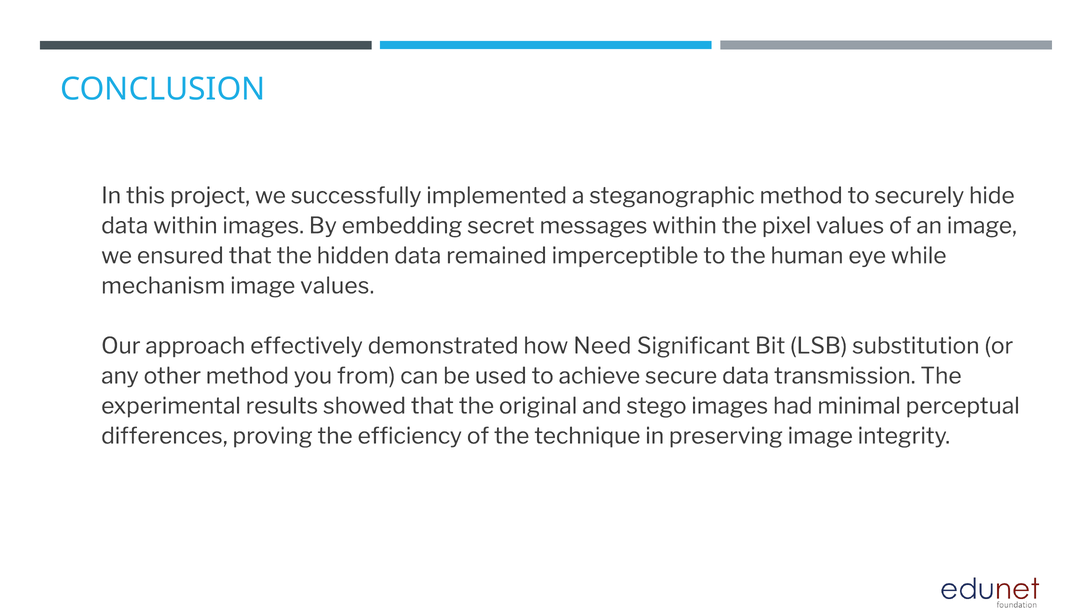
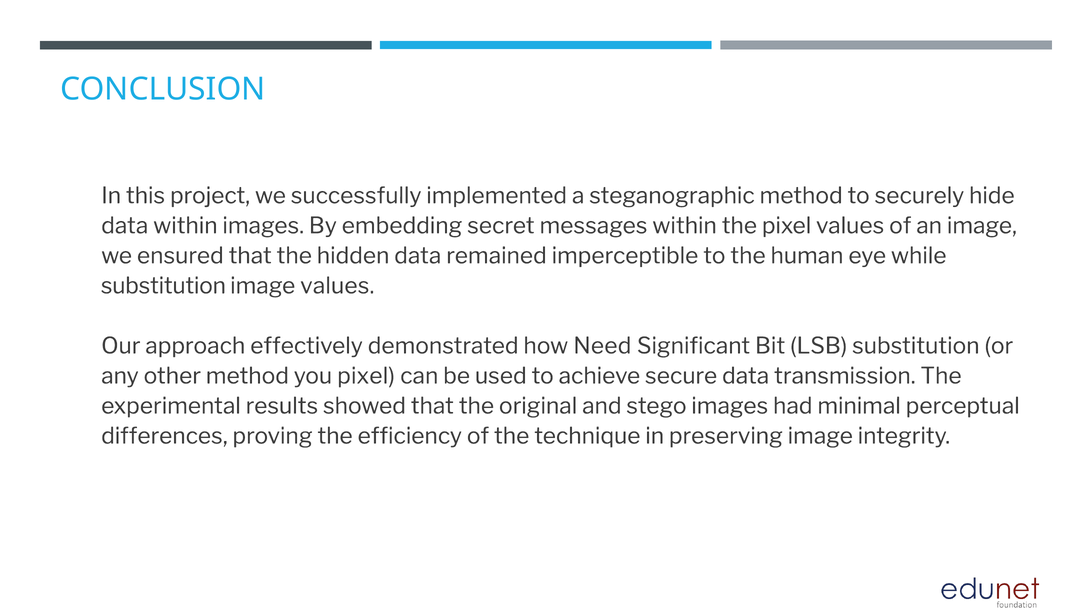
mechanism: mechanism -> substitution (163, 286)
you from: from -> pixel (366, 376)
